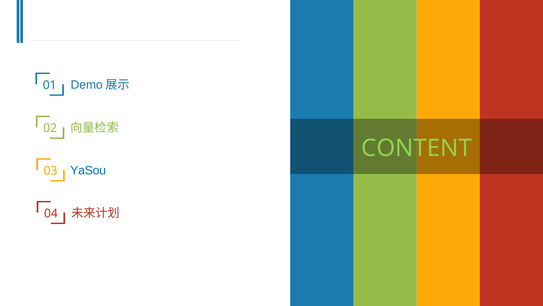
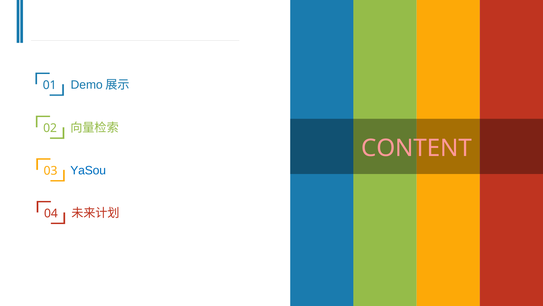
CONTENT colour: light green -> pink (417, 148)
